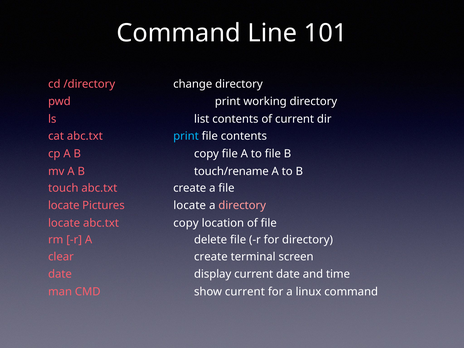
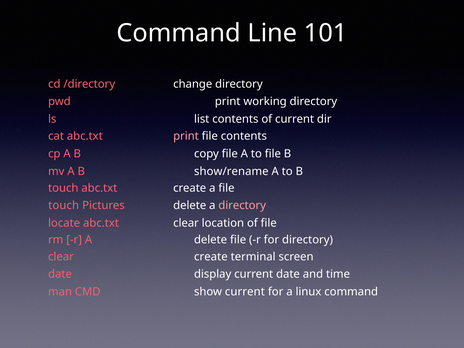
print colour: light blue -> pink (186, 136)
touch/rename: touch/rename -> show/rename (231, 171)
locate: locate -> touch (64, 205)
Pictures locate: locate -> delete (190, 205)
abc.txt copy: copy -> clear (186, 223)
